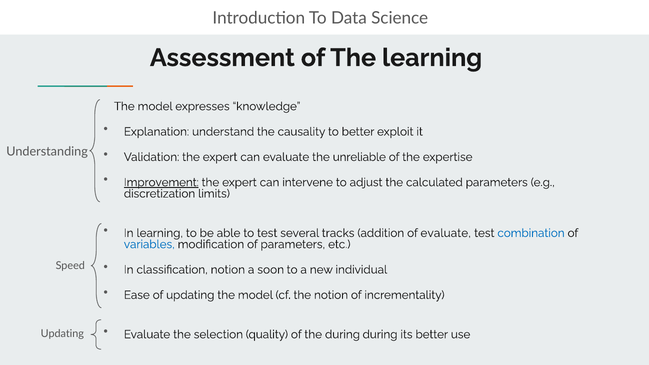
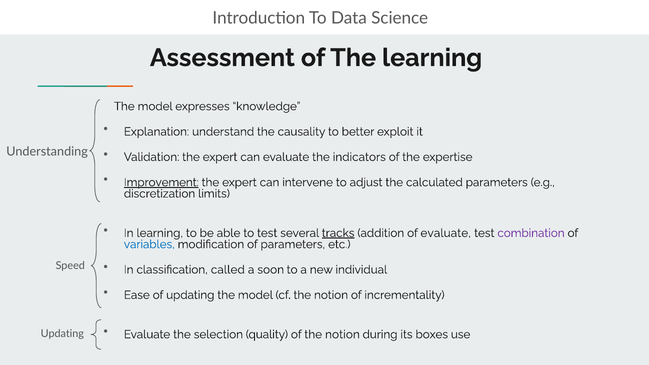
unreliable: unreliable -> indicators (359, 157)
tracks underline: none -> present (338, 233)
combination colour: blue -> purple (531, 233)
classification notion: notion -> called (228, 270)
of the during: during -> notion (342, 334)
its better: better -> boxes (432, 334)
